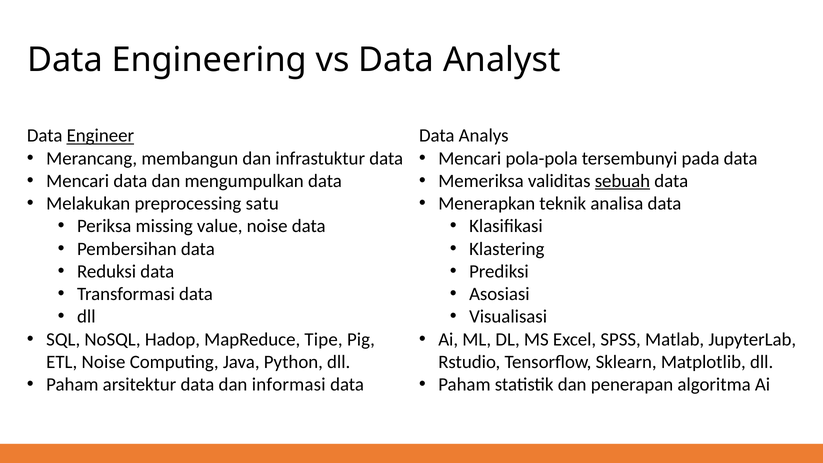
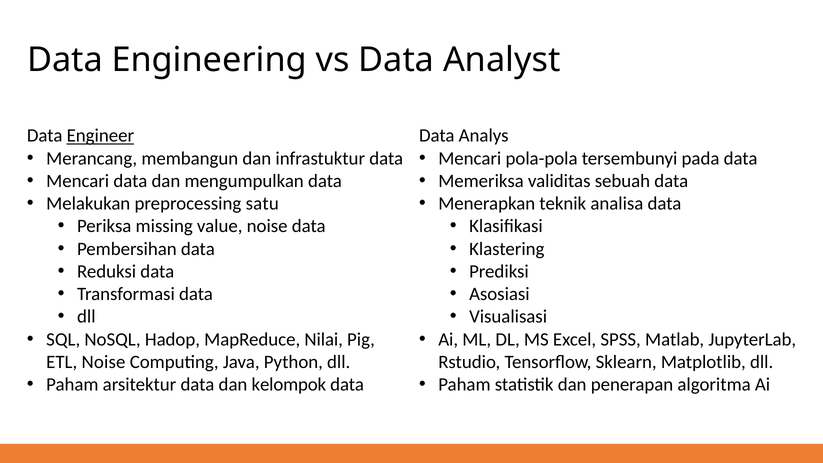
sebuah underline: present -> none (622, 181)
Tipe: Tipe -> Nilai (324, 339)
informasi: informasi -> kelompok (289, 385)
